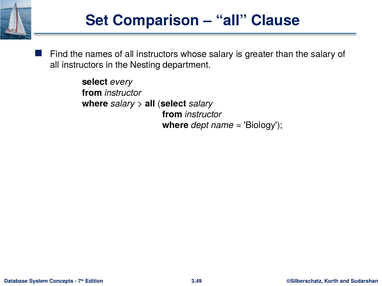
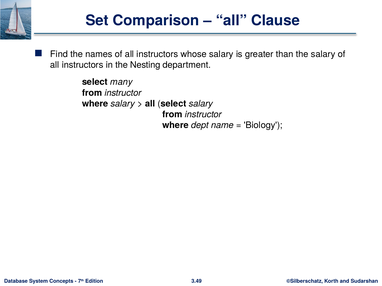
every: every -> many (121, 82)
